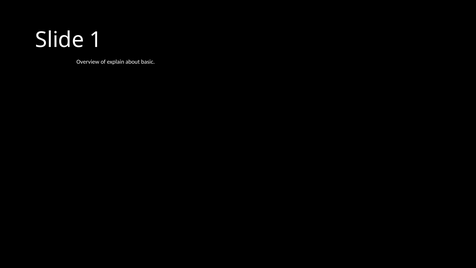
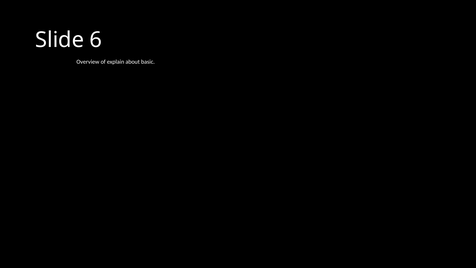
1: 1 -> 6 (96, 40)
